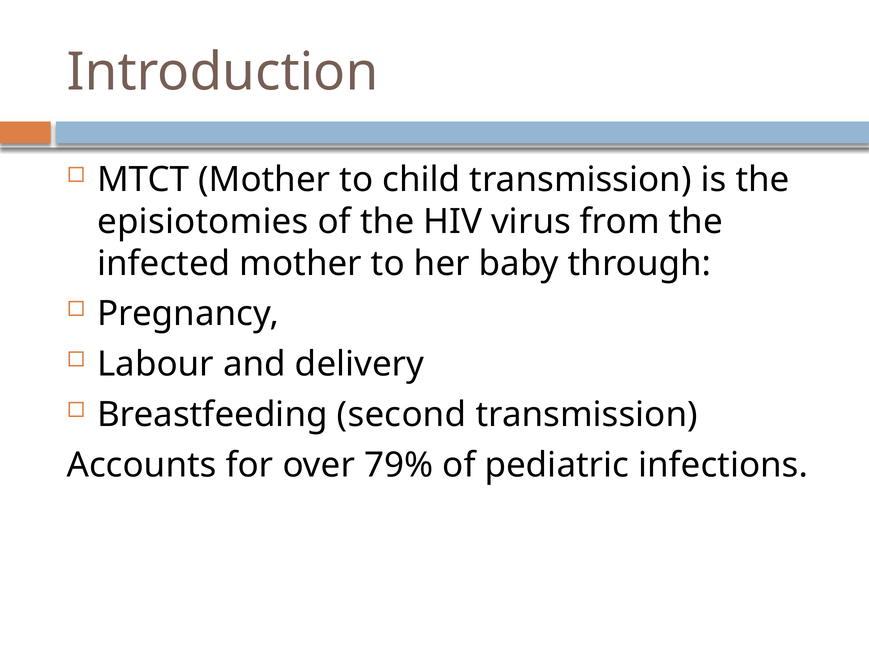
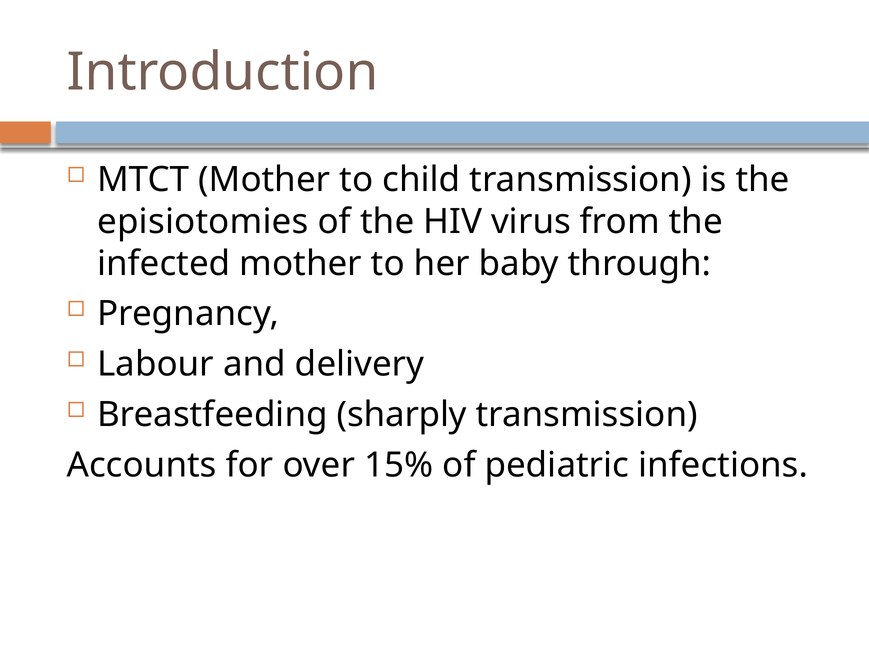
second: second -> sharply (402, 415)
79%: 79% -> 15% (399, 466)
